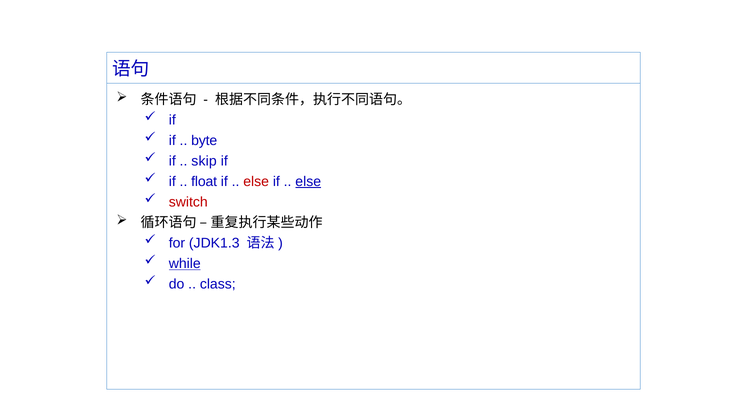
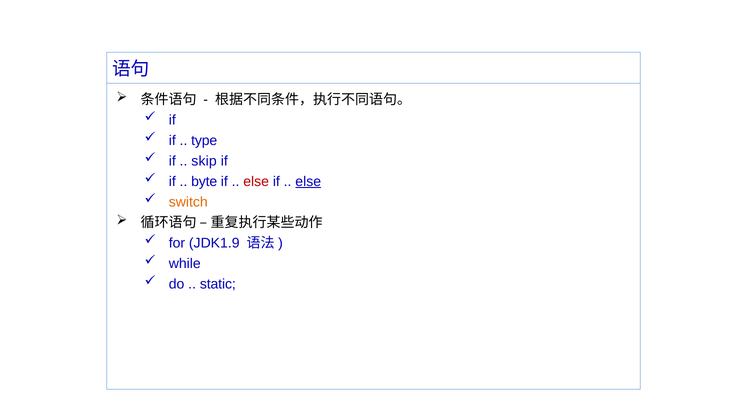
byte: byte -> type (204, 141)
float: float -> byte (204, 182)
switch colour: red -> orange (188, 202)
JDK1.3: JDK1.3 -> JDK1.9 (214, 243)
while underline: present -> none (185, 264)
class: class -> static (218, 284)
